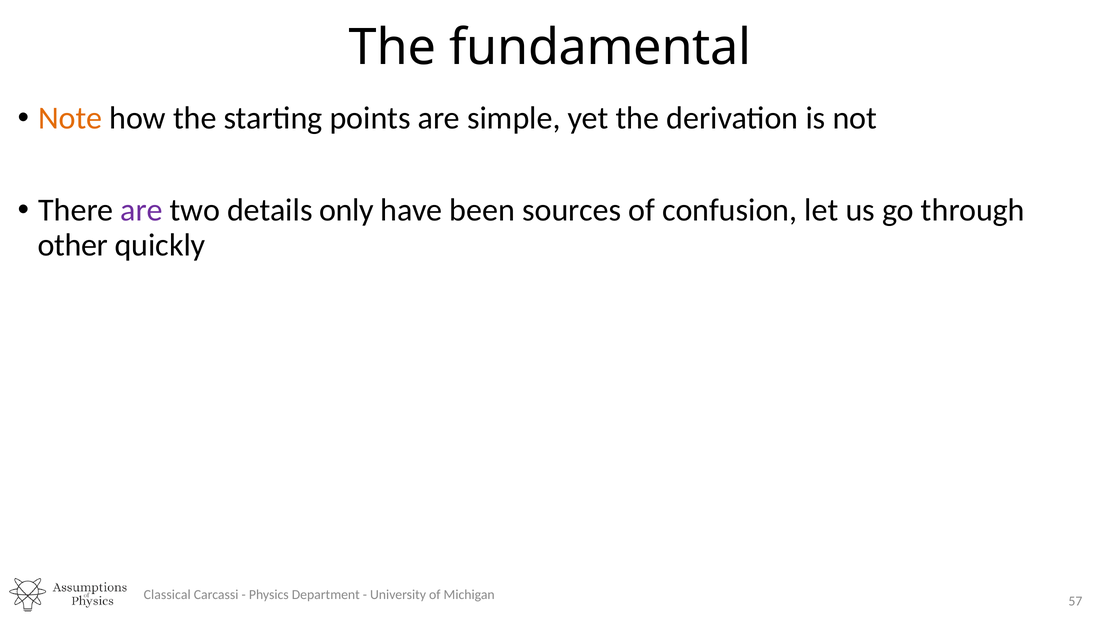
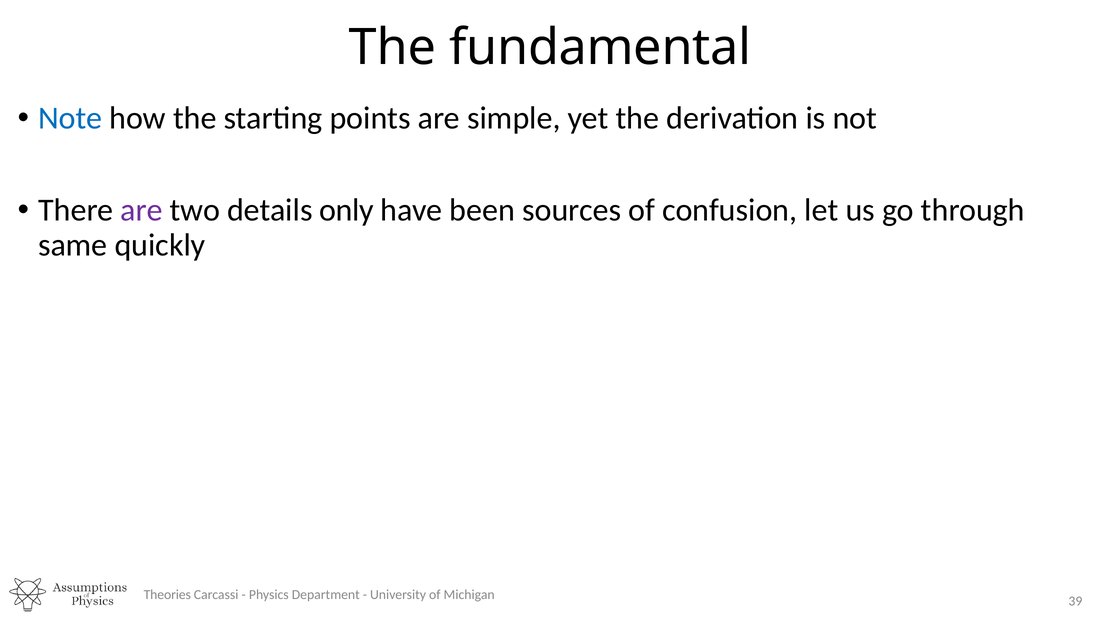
Note colour: orange -> blue (70, 118)
other: other -> same (73, 245)
Classical: Classical -> Theories (167, 595)
57: 57 -> 39 (1075, 601)
